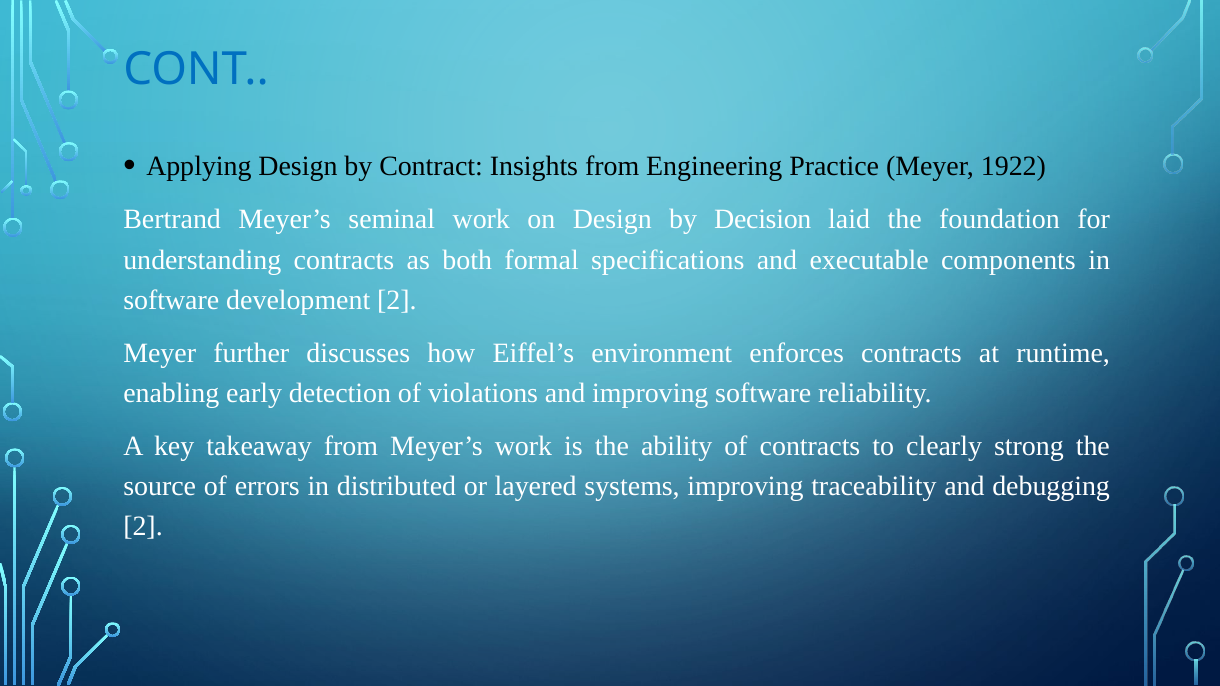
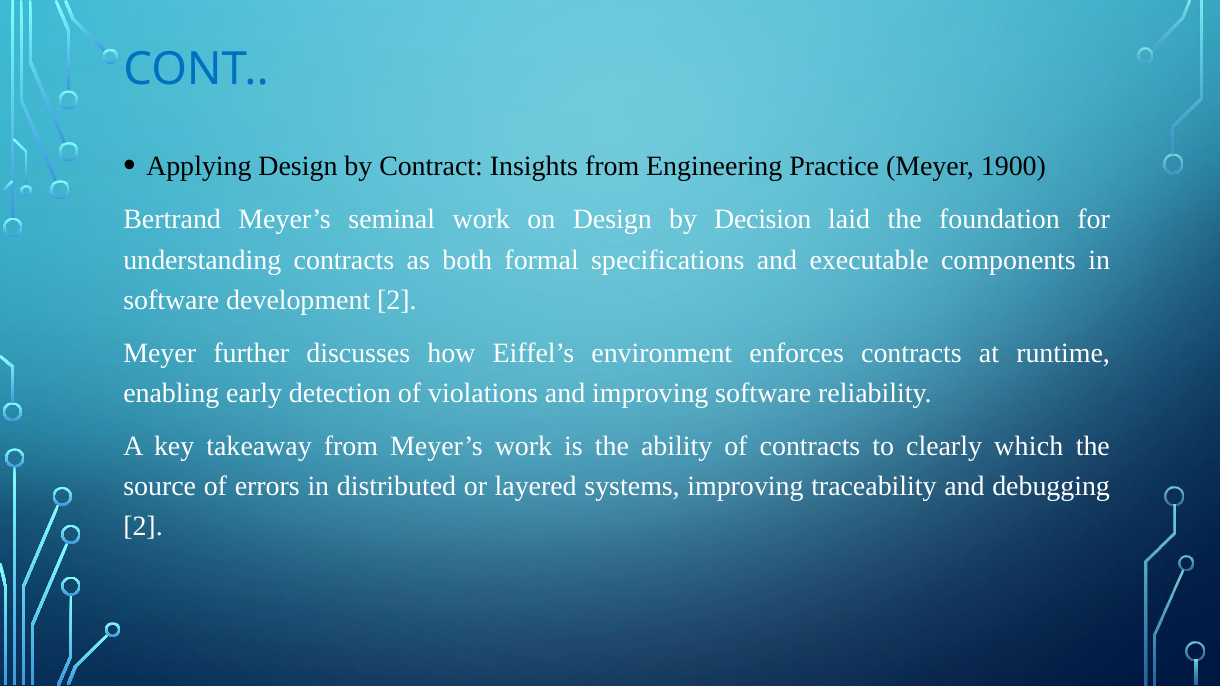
1922: 1922 -> 1900 (1013, 167)
strong: strong -> which (1029, 446)
